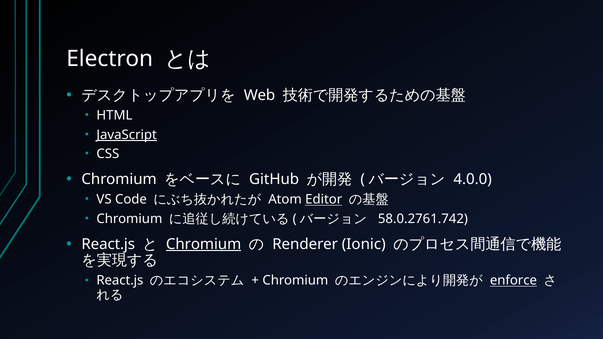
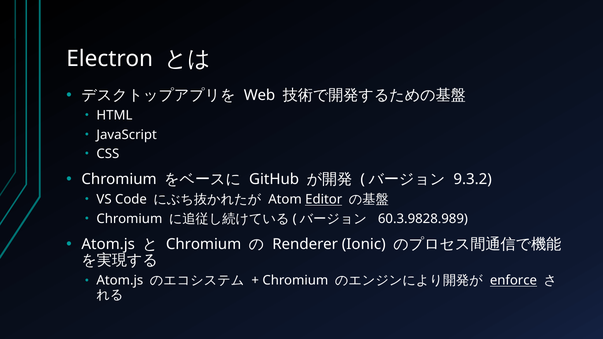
JavaScript underline: present -> none (127, 135)
4.0.0: 4.0.0 -> 9.3.2 (473, 179)
58.0.2761.742: 58.0.2761.742 -> 60.3.9828.989 (423, 219)
React.js: React.js -> Atom.js (108, 244)
Chromium underline: present -> none (204, 244)
React.js: React.js -> Atom.js (120, 281)
